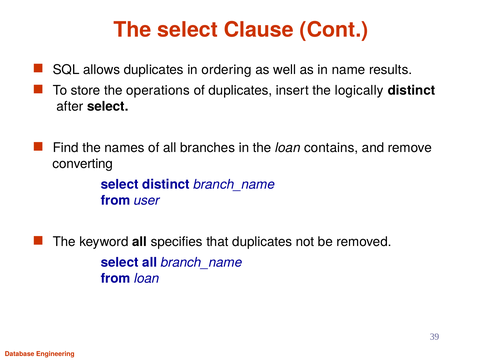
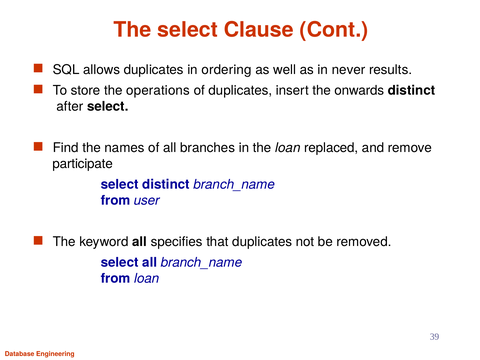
name: name -> never (349, 70)
logically: logically -> onwards (359, 90)
contains: contains -> replaced (331, 148)
converting: converting -> participate (83, 164)
